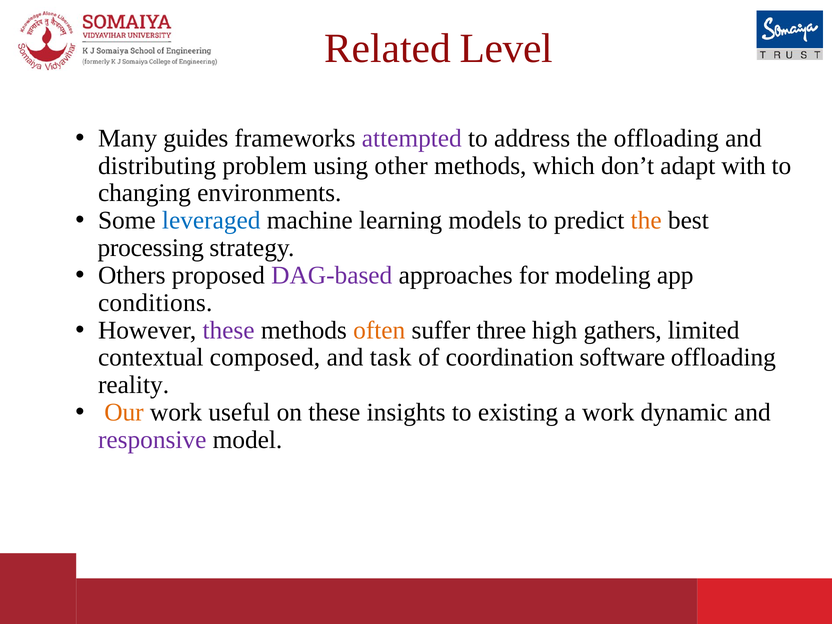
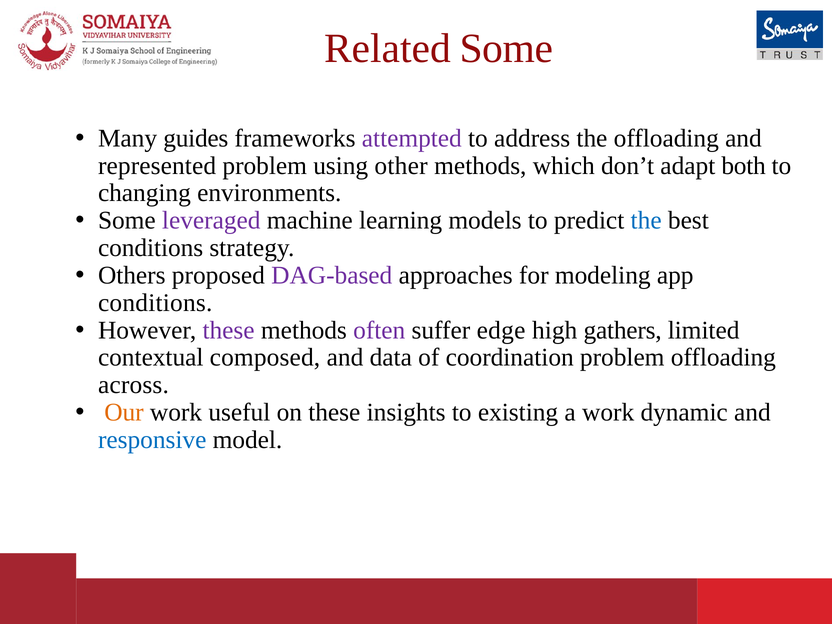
Related Level: Level -> Some (506, 49)
distributing: distributing -> represented (157, 166)
with: with -> both (744, 166)
leveraged colour: blue -> purple (211, 221)
the colour: orange -> blue (646, 221)
processing: processing -> conditions (151, 248)
often colour: orange -> purple (379, 330)
three: three -> edge (501, 330)
task: task -> data (391, 358)
coordination software: software -> problem (622, 358)
reality: reality -> across (133, 385)
responsive colour: purple -> blue (152, 440)
